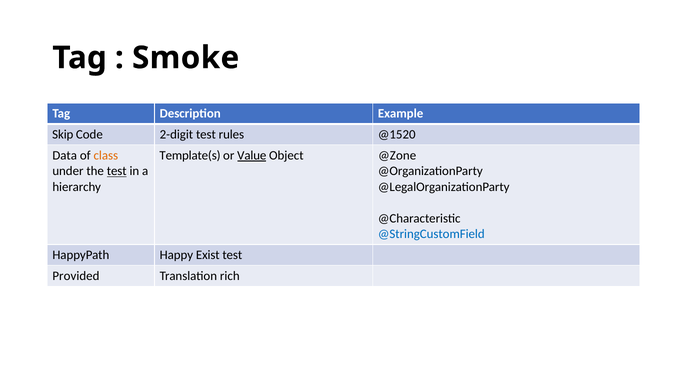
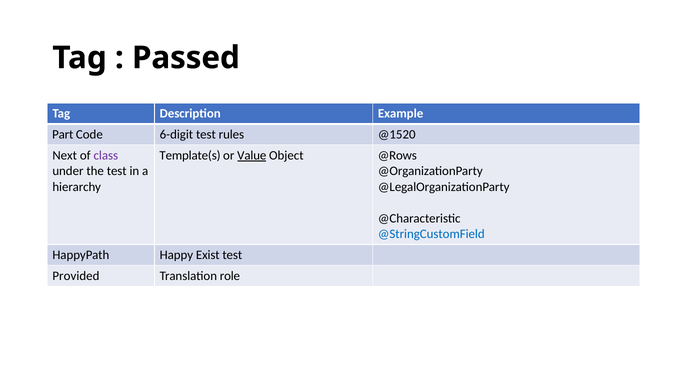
Smoke: Smoke -> Passed (186, 58)
Skip: Skip -> Part (63, 134)
2-digit: 2-digit -> 6-digit (176, 134)
Data: Data -> Next (65, 155)
class colour: orange -> purple (106, 155)
@Zone: @Zone -> @Rows (397, 155)
test underline: present -> none (117, 171)
rich: rich -> role (230, 276)
